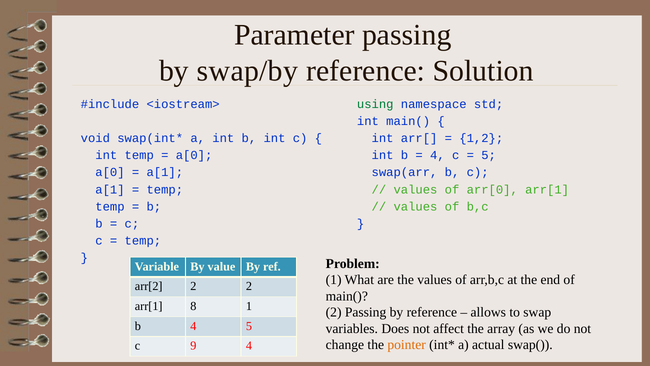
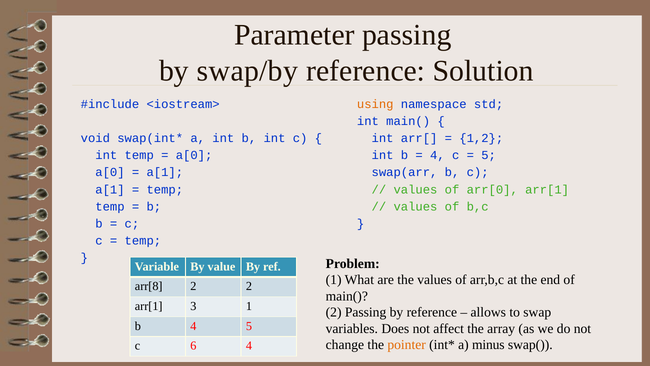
using colour: green -> orange (375, 104)
arr[2: arr[2 -> arr[8 (149, 286)
8: 8 -> 3 (193, 306)
actual: actual -> minus (488, 345)
9: 9 -> 6 (193, 345)
